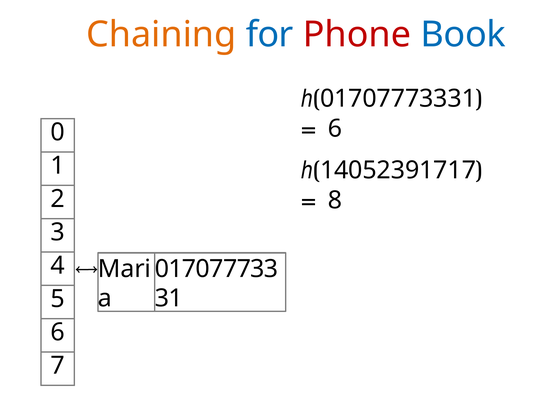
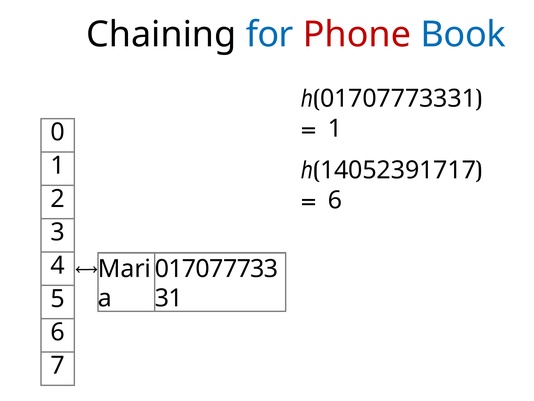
Chaining colour: orange -> black (161, 35)
6: 6 -> 1 (335, 129)
8: 8 -> 6 (335, 200)
